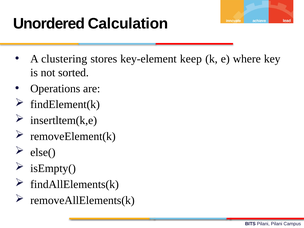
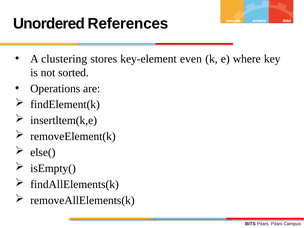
Calculation: Calculation -> References (128, 24)
keep: keep -> even (191, 59)
